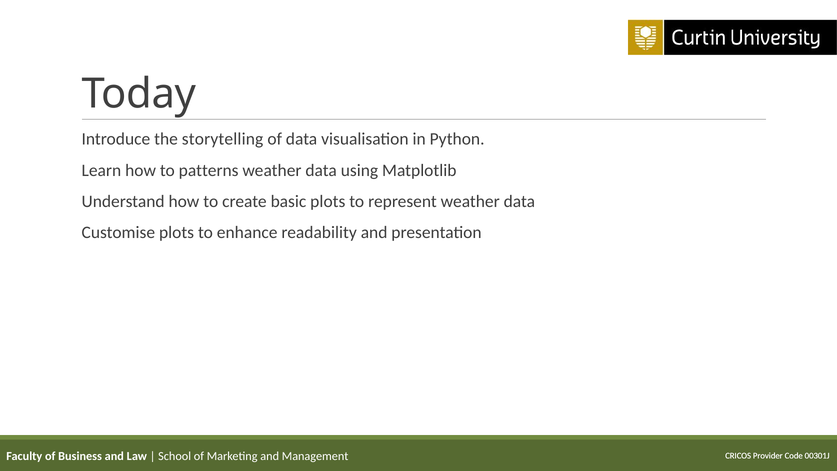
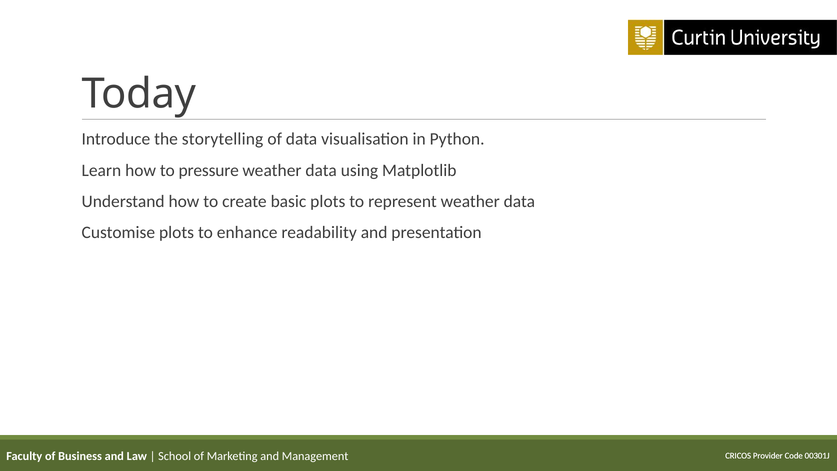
patterns: patterns -> pressure (209, 170)
